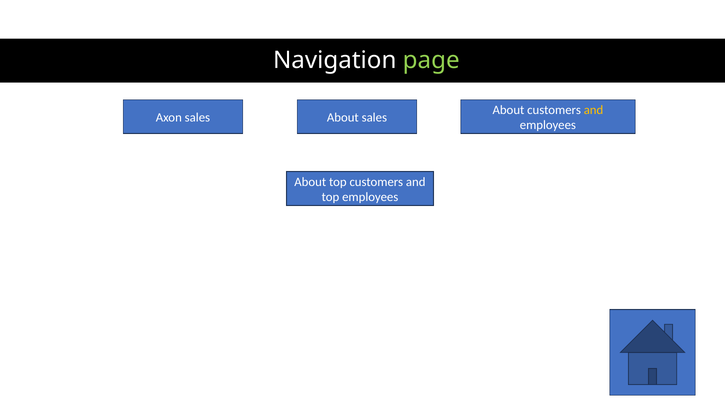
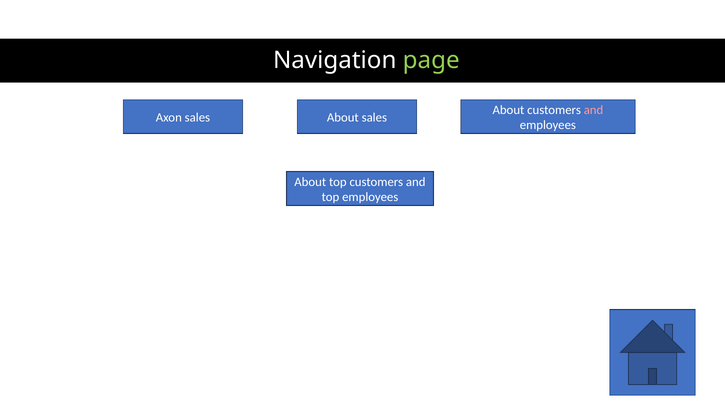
and colour: yellow -> pink (593, 110)
